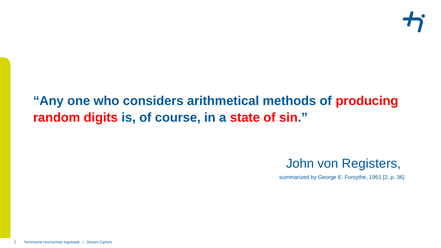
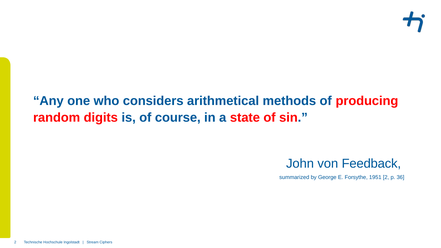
Registers: Registers -> Feedback (371, 164)
